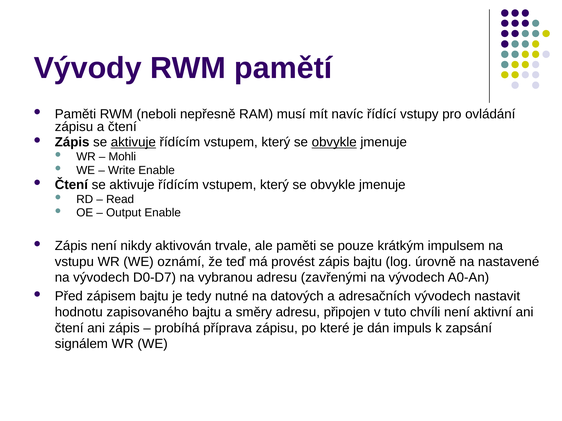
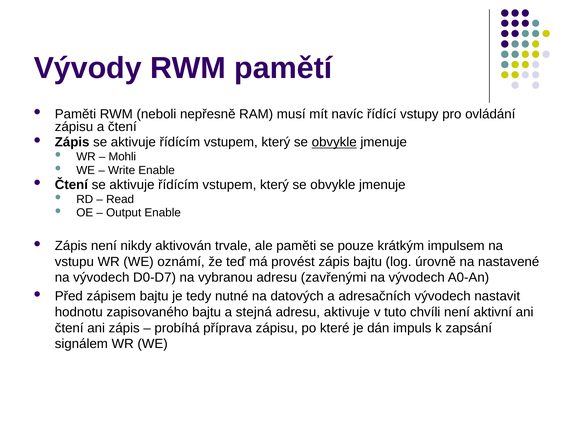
aktivuje underline: present -> none (133, 142)
směry: směry -> stejná (254, 312)
adresu připojen: připojen -> aktivuje (347, 312)
